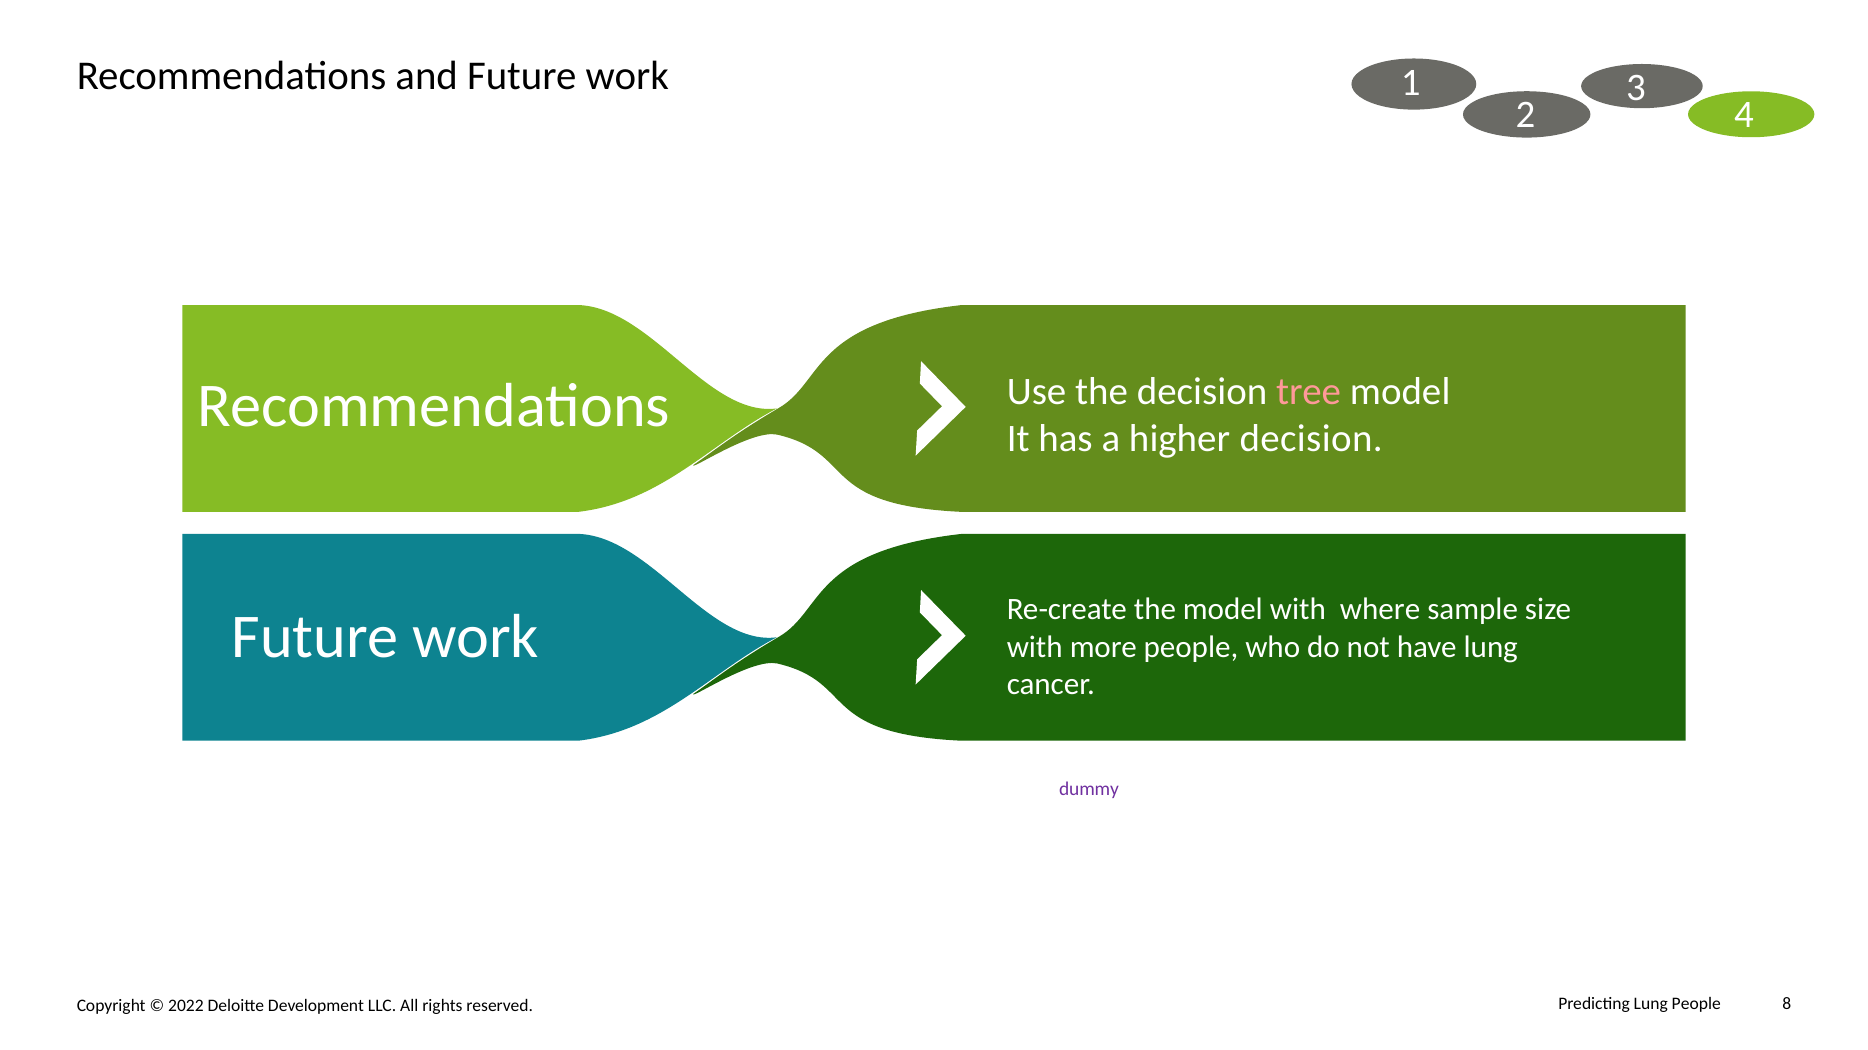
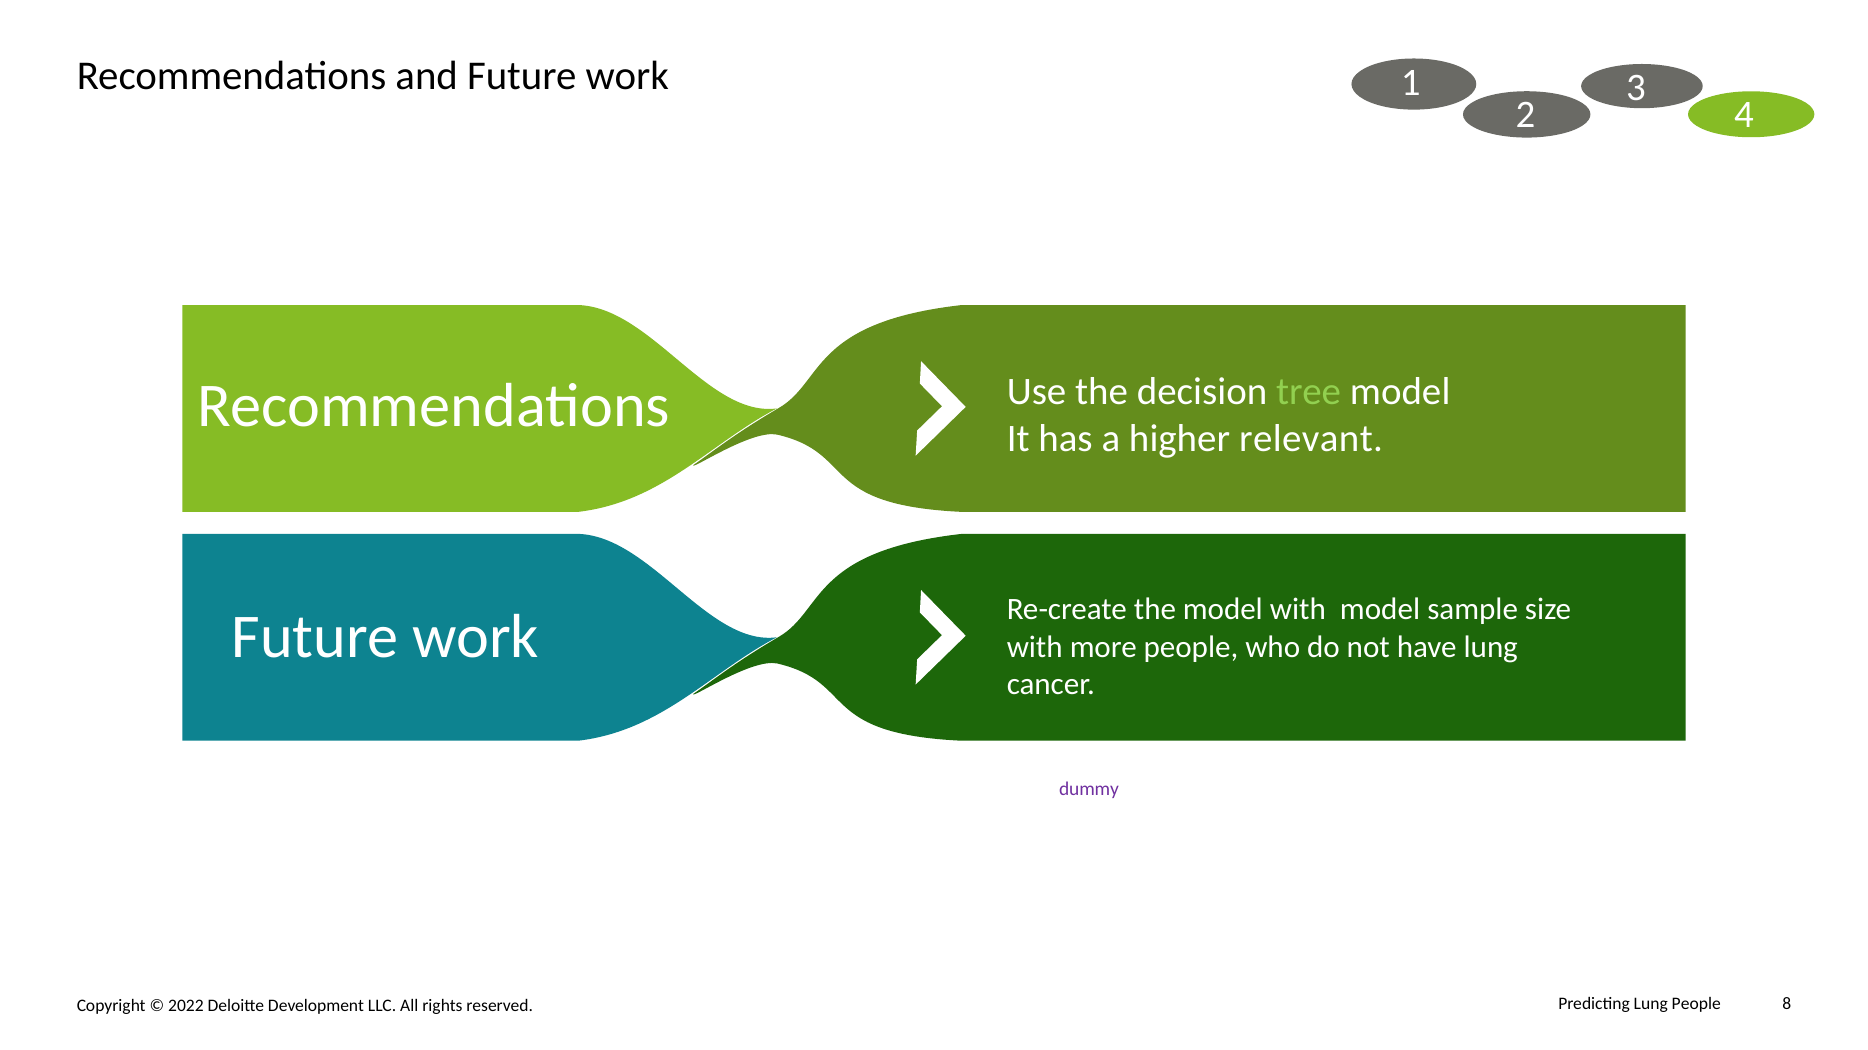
tree colour: pink -> light green (1309, 392)
higher decision: decision -> relevant (1311, 439)
with where: where -> model (1380, 610)
